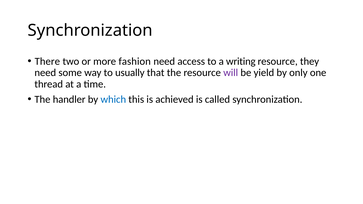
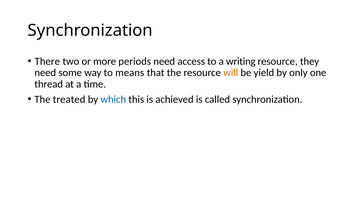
fashion: fashion -> periods (135, 61)
usually: usually -> means (130, 73)
will colour: purple -> orange (231, 73)
handler: handler -> treated (69, 99)
